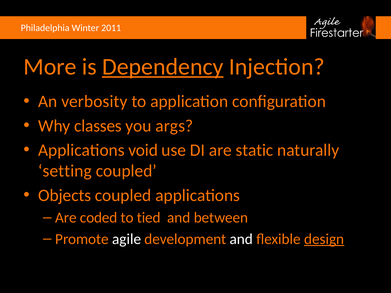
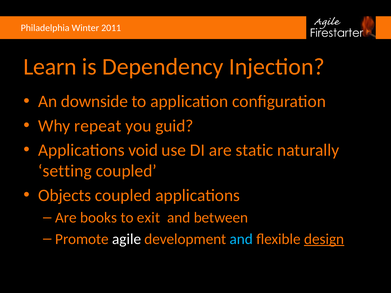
More: More -> Learn (50, 67)
Dependency underline: present -> none (163, 67)
verbosity: verbosity -> downside (94, 102)
classes: classes -> repeat (98, 126)
args: args -> guid (174, 126)
coded: coded -> books (99, 218)
tied: tied -> exit (149, 218)
and colour: white -> light blue (241, 239)
